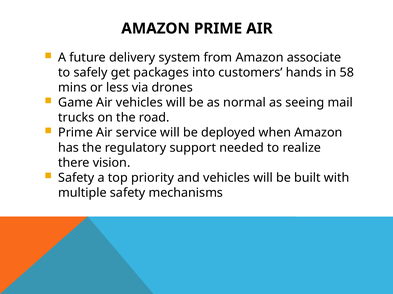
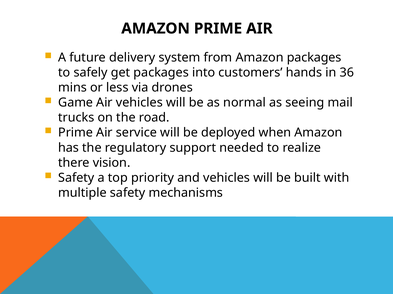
Amazon associate: associate -> packages (314, 58)
58: 58 -> 36 (347, 73)
